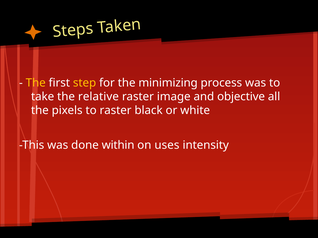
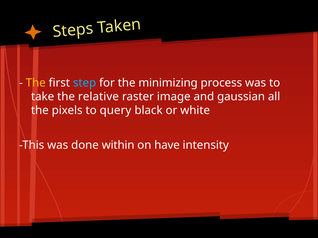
step colour: yellow -> light blue (85, 83)
objective: objective -> gaussian (241, 97)
to raster: raster -> query (116, 110)
uses: uses -> have (167, 145)
